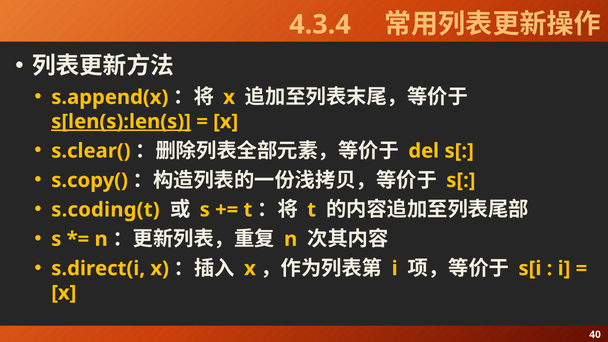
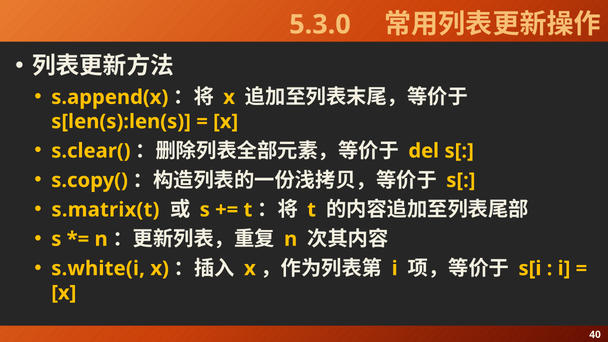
4.3.4: 4.3.4 -> 5.3.0 (320, 25)
s[len(s):len(s underline: present -> none (121, 122)
s.coding(t: s.coding(t -> s.matrix(t (105, 210)
s.direct(i: s.direct(i -> s.white(i (98, 269)
